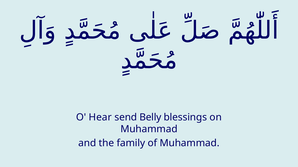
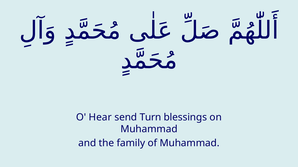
Belly: Belly -> Turn (150, 118)
